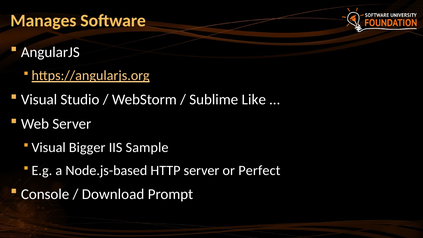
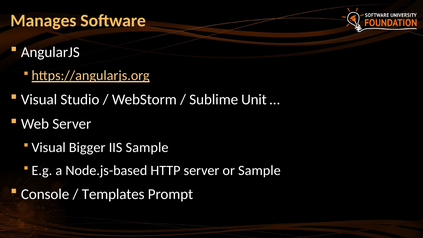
Like: Like -> Unit (254, 100)
or Perfect: Perfect -> Sample (259, 170)
Download: Download -> Templates (113, 194)
